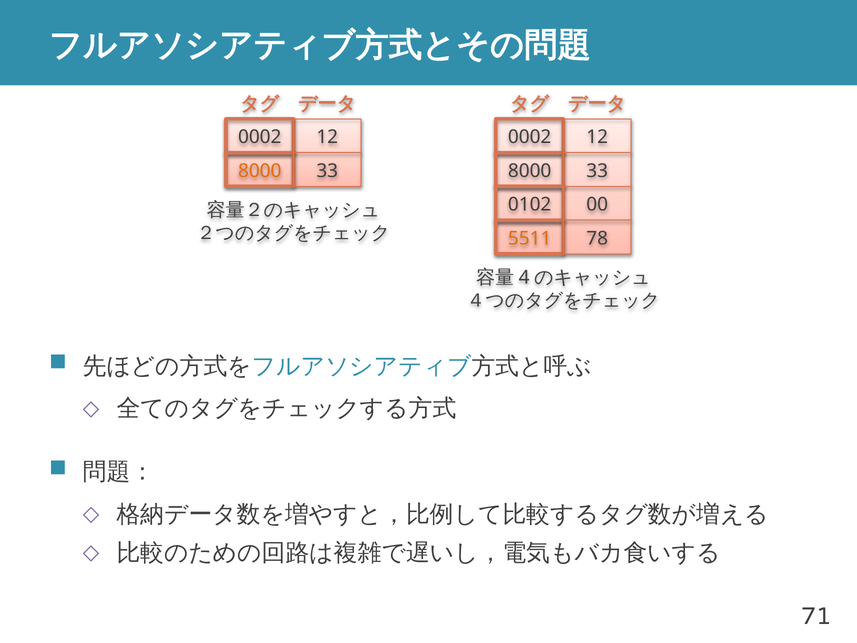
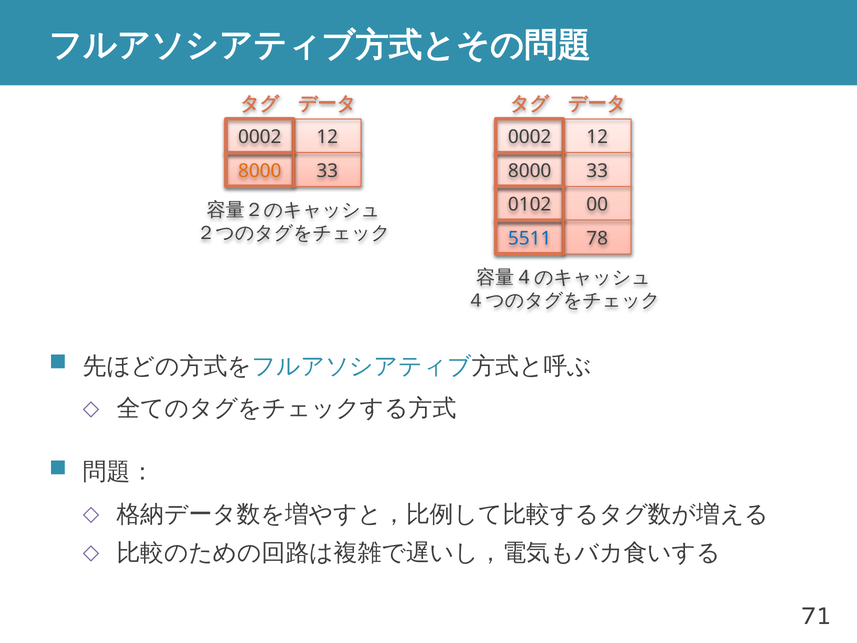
5511 colour: orange -> blue (530, 238)
